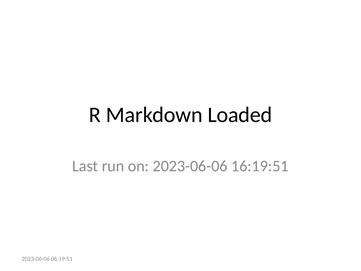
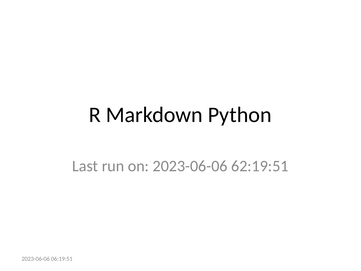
Loaded: Loaded -> Python (240, 115)
16:19:51: 16:19:51 -> 62:19:51 (260, 166)
